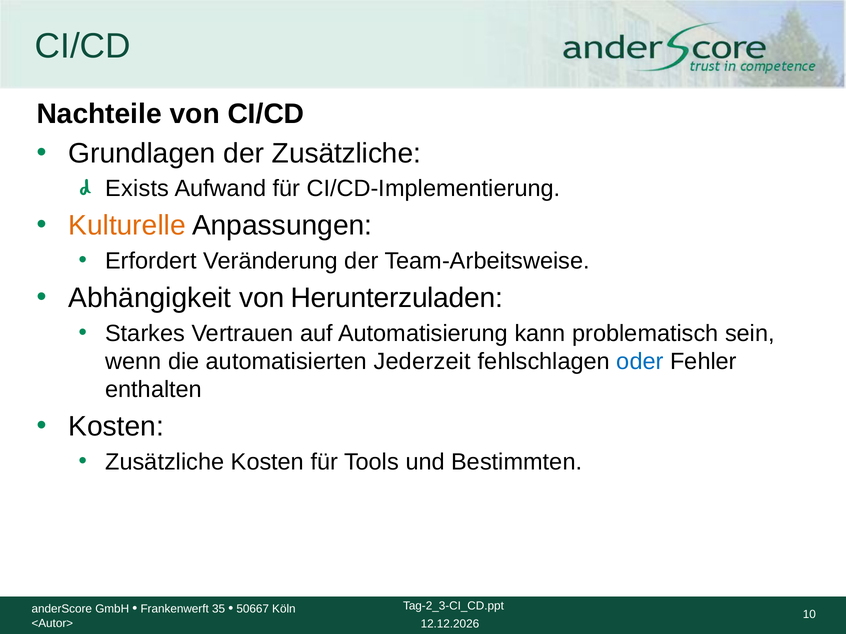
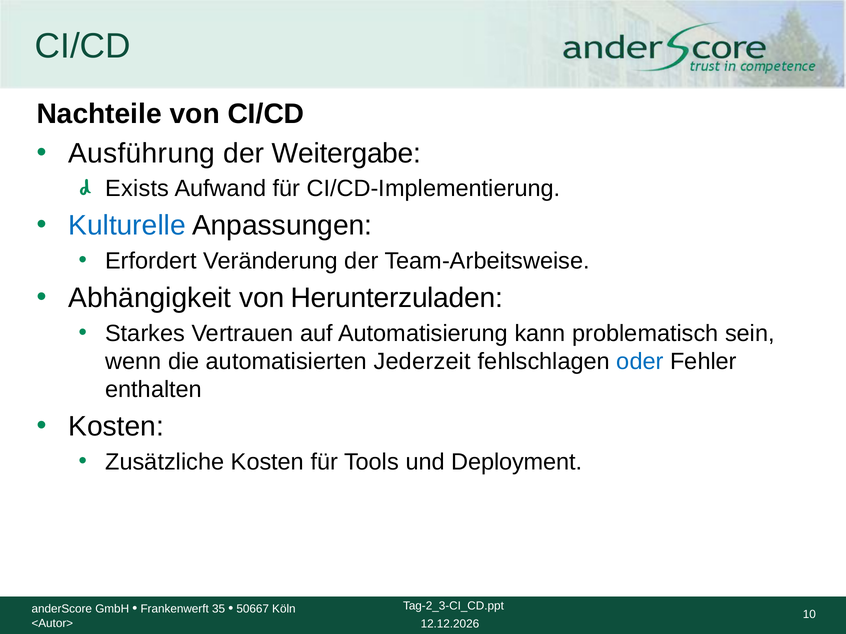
Grundlagen: Grundlagen -> Ausführung (142, 153)
der Zusätzliche: Zusätzliche -> Weitergabe (346, 153)
Kulturelle colour: orange -> blue (127, 226)
Bestimmten: Bestimmten -> Deployment (517, 462)
